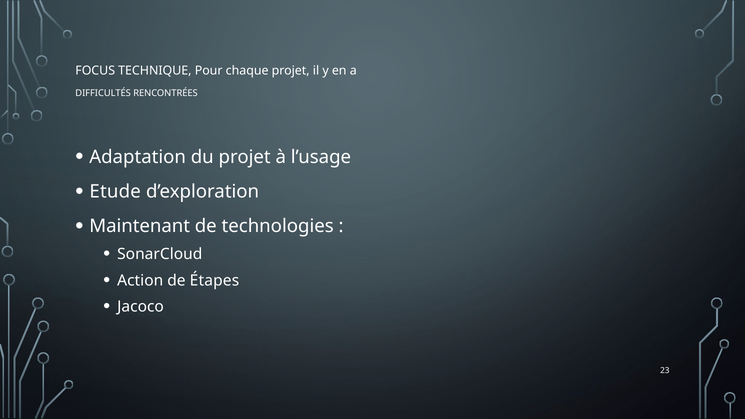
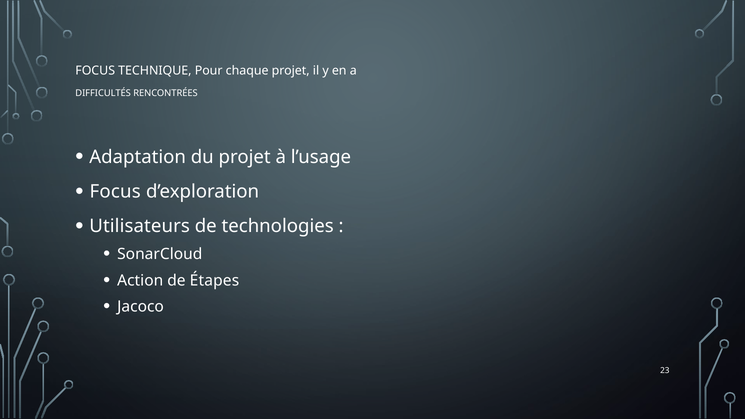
Etude: Etude -> Focus (115, 192)
Maintenant: Maintenant -> Utilisateurs (140, 226)
